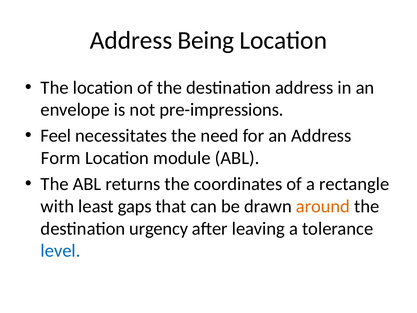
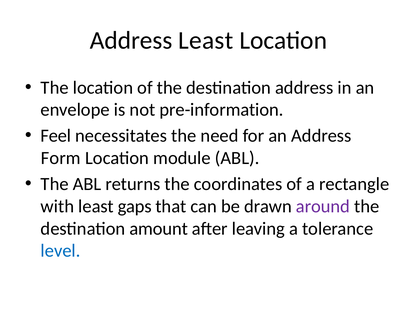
Address Being: Being -> Least (206, 40)
pre-impressions: pre-impressions -> pre-information (222, 110)
around colour: orange -> purple (323, 206)
urgency: urgency -> amount (159, 228)
